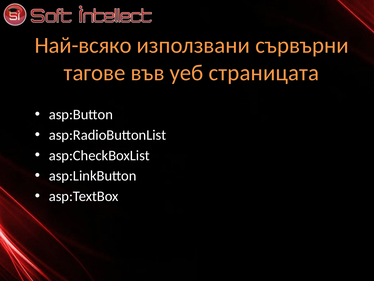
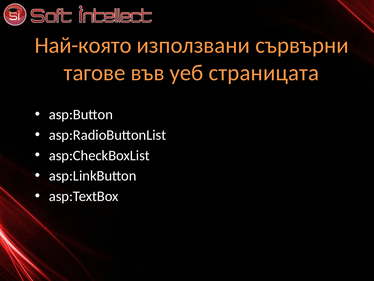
Най-всяко: Най-всяко -> Най-която (83, 45)
